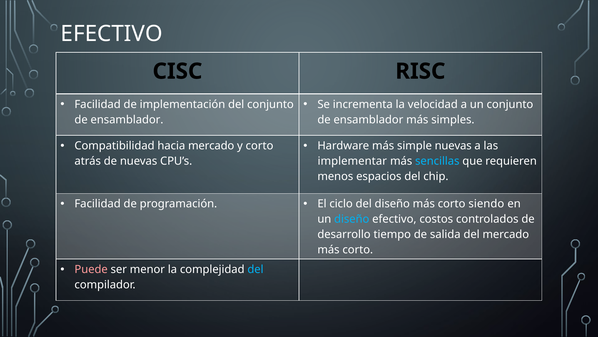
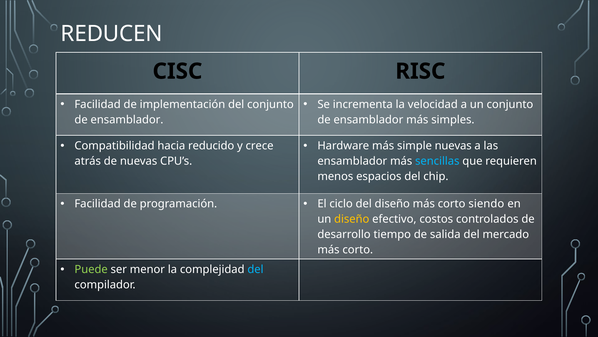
EFECTIVO: EFECTIVO -> REDUCEN (112, 34)
hacia mercado: mercado -> reducido (211, 146)
y corto: corto -> crece (260, 146)
implementar: implementar -> ensamblador (352, 161)
diseño colour: light blue -> yellow (352, 219)
Puede colour: pink -> light green (91, 269)
